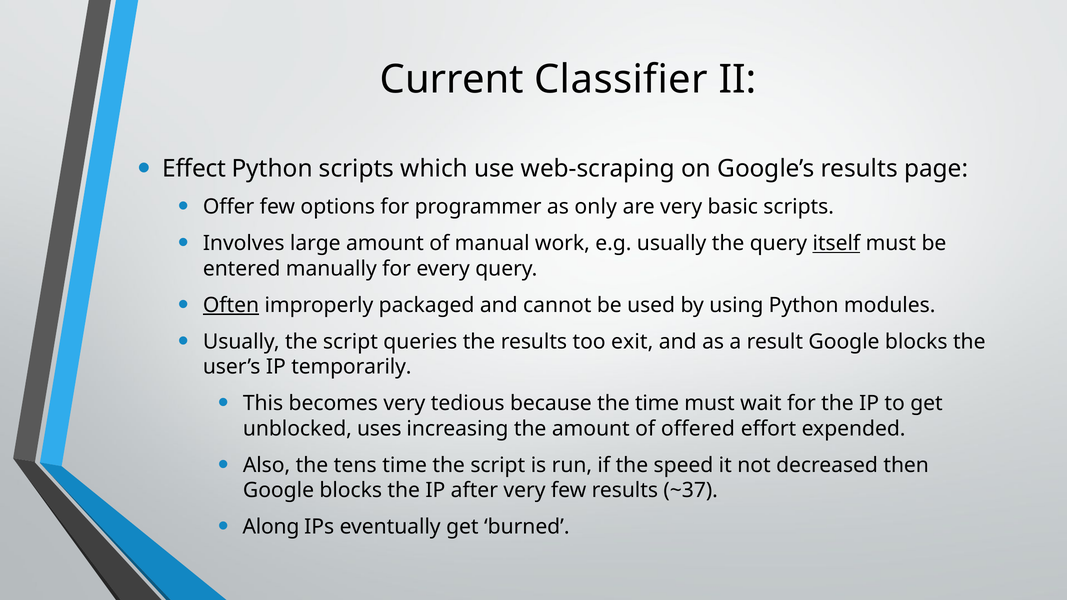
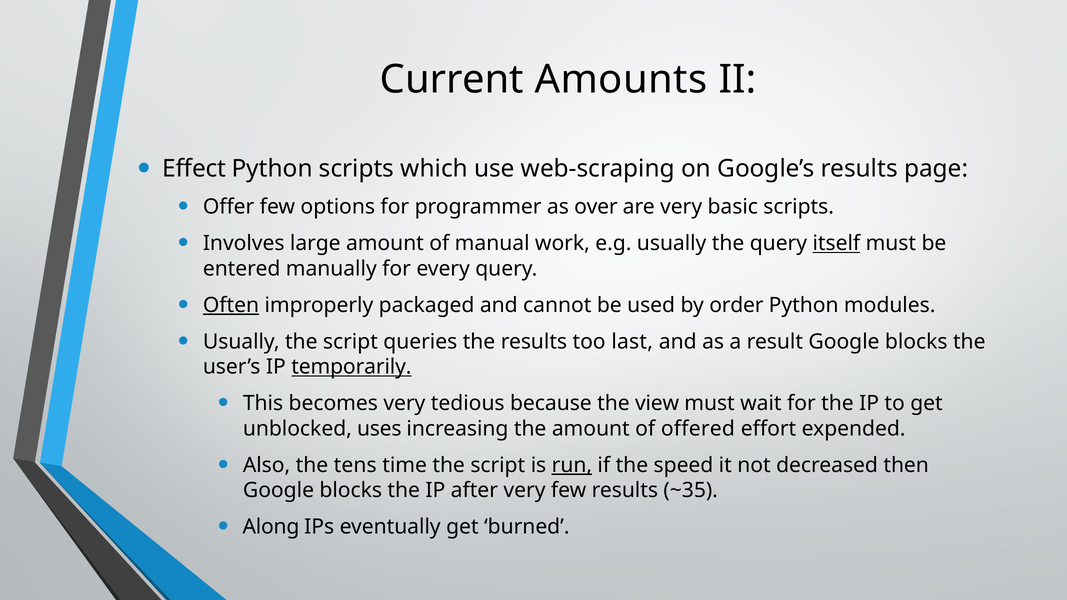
Classifier: Classifier -> Amounts (621, 79)
only: only -> over (596, 207)
using: using -> order (736, 305)
exit: exit -> last (632, 342)
temporarily underline: none -> present (351, 367)
the time: time -> view (657, 403)
run underline: none -> present (572, 465)
~37: ~37 -> ~35 (691, 491)
